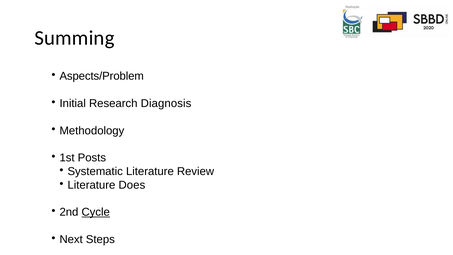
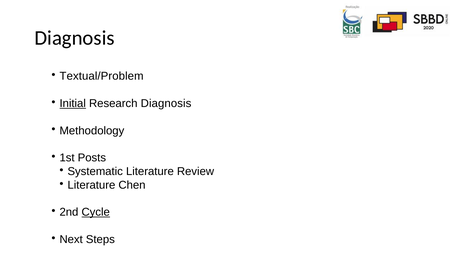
Summing: Summing -> Diagnosis (75, 38)
Aspects/Problem: Aspects/Problem -> Textual/Problem (102, 76)
Initial underline: none -> present (73, 103)
Does: Does -> Chen (132, 185)
